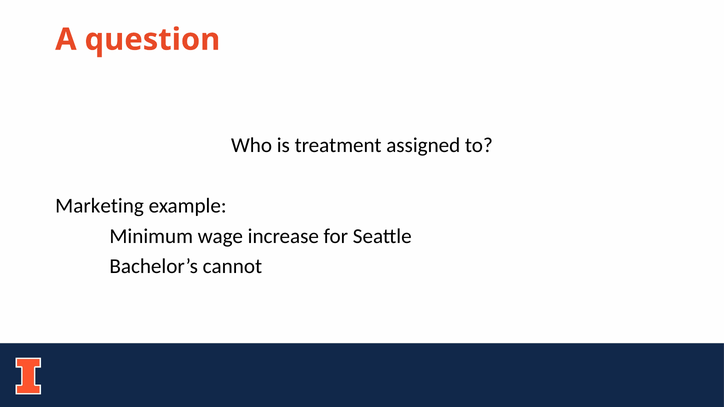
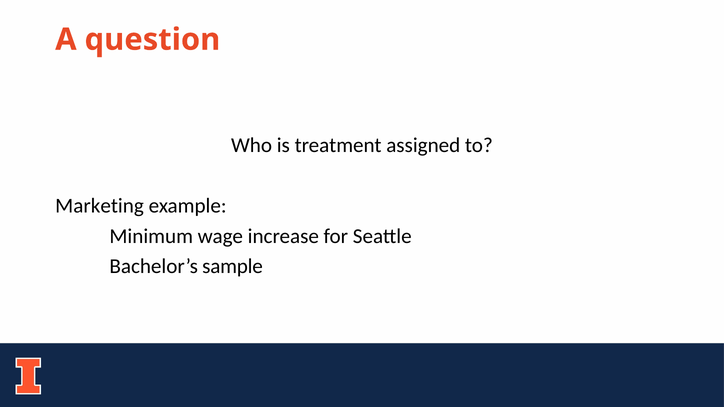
cannot: cannot -> sample (233, 267)
